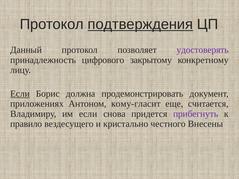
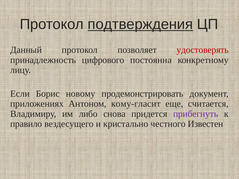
удостоверять colour: purple -> red (203, 50)
закрытому: закрытому -> постоянна (151, 60)
Если underline: present -> none (20, 94)
должна: должна -> новому (81, 94)
им если: если -> либо (88, 114)
Внесены: Внесены -> Известен (206, 124)
